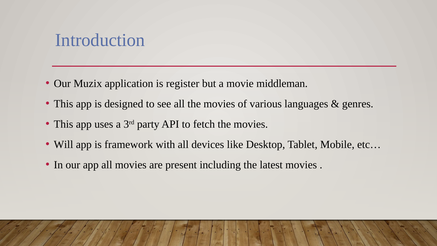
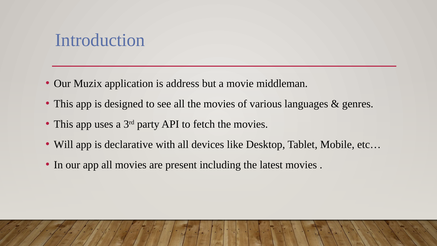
register: register -> address (183, 84)
framework: framework -> declarative (129, 144)
